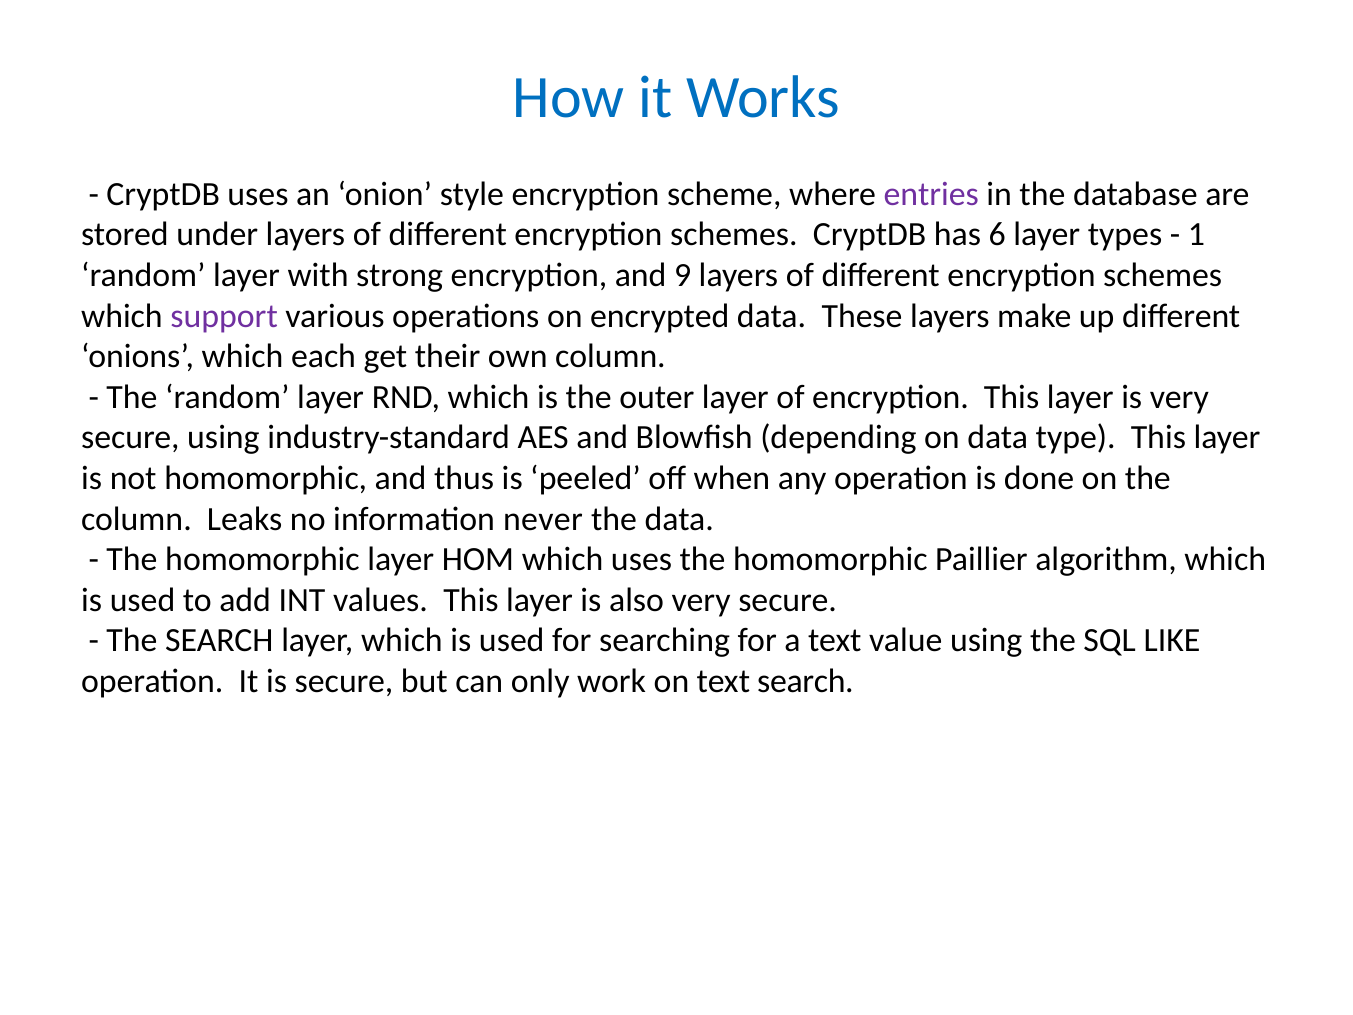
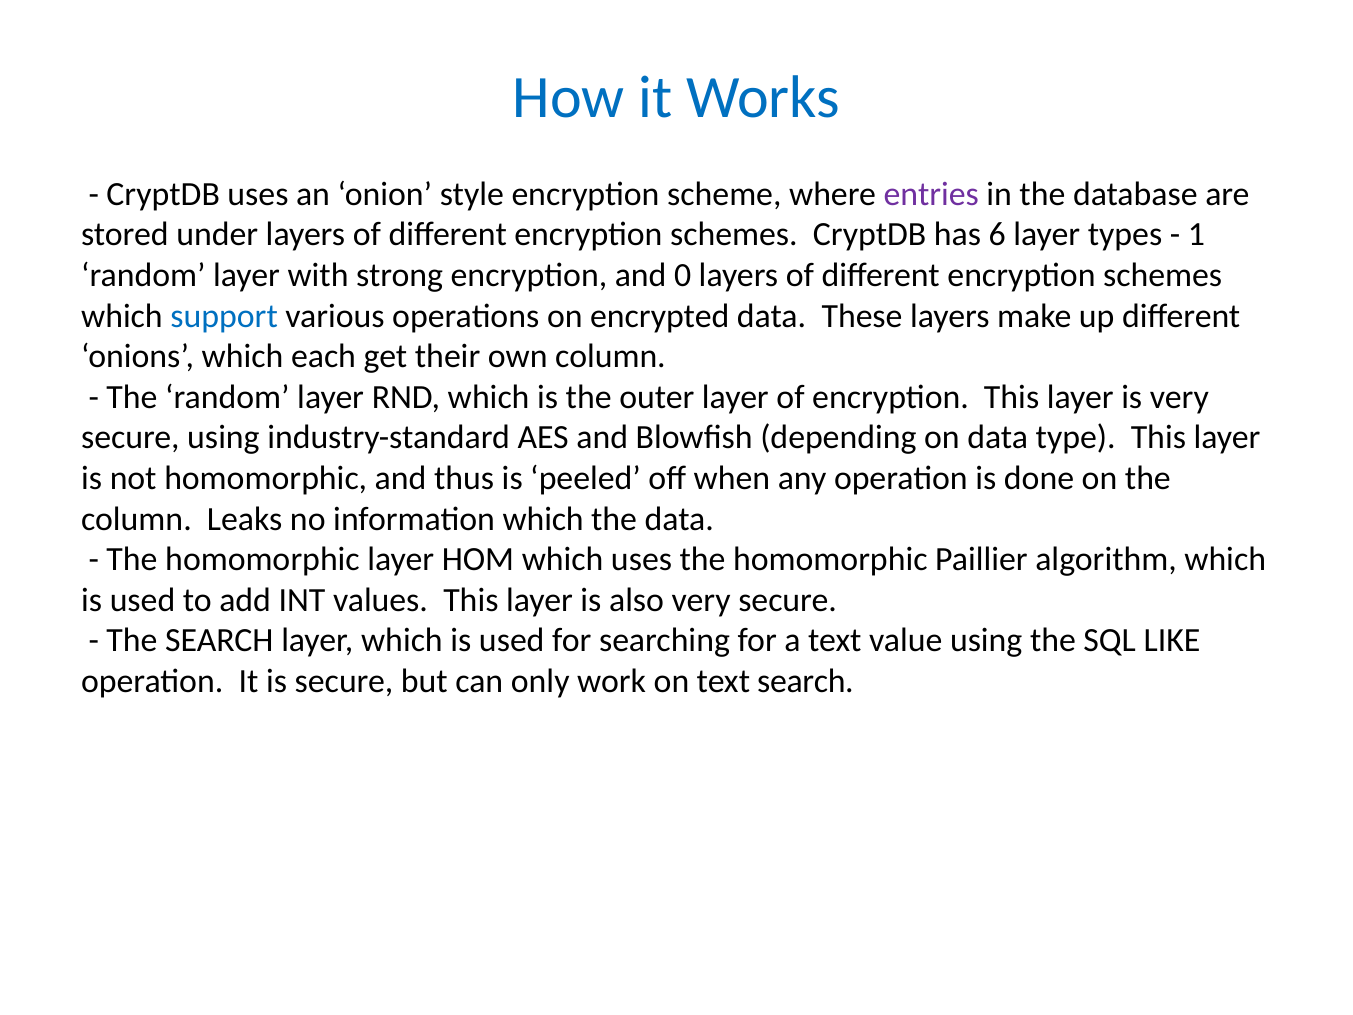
9: 9 -> 0 (683, 275)
support colour: purple -> blue (224, 316)
information never: never -> which (543, 519)
